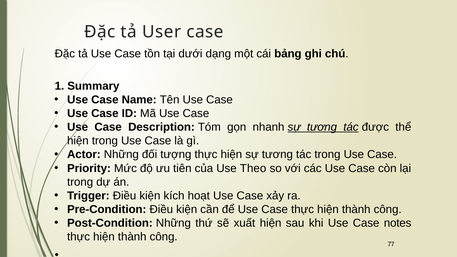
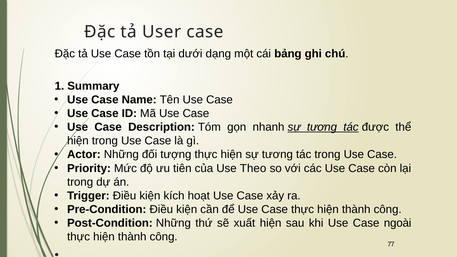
notes: notes -> ngoài (398, 223)
